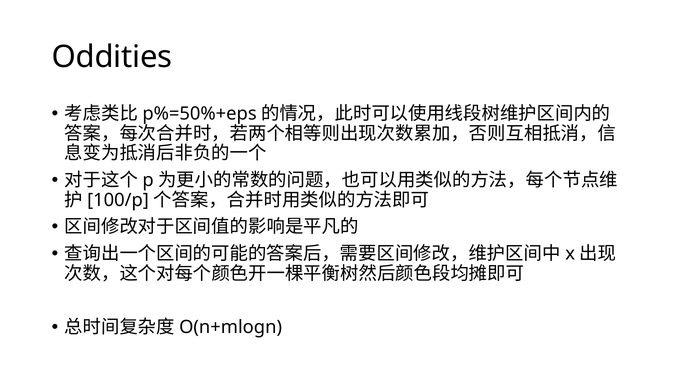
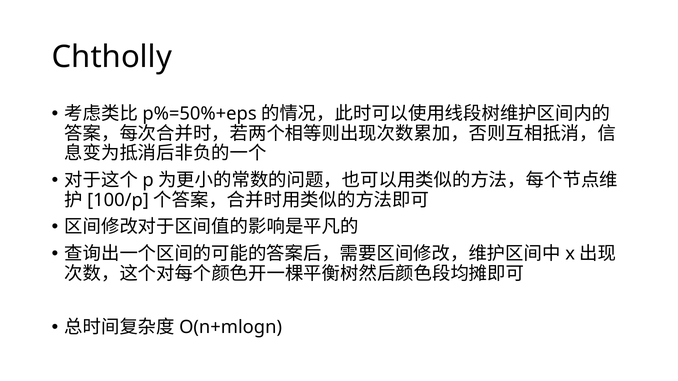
Oddities: Oddities -> Chtholly (112, 57)
